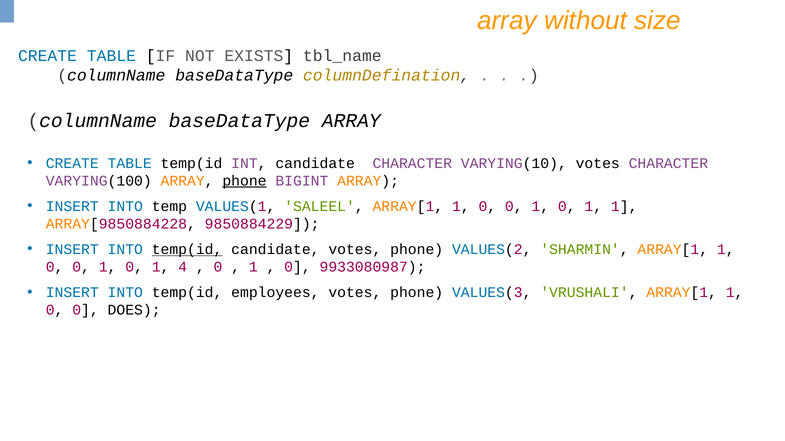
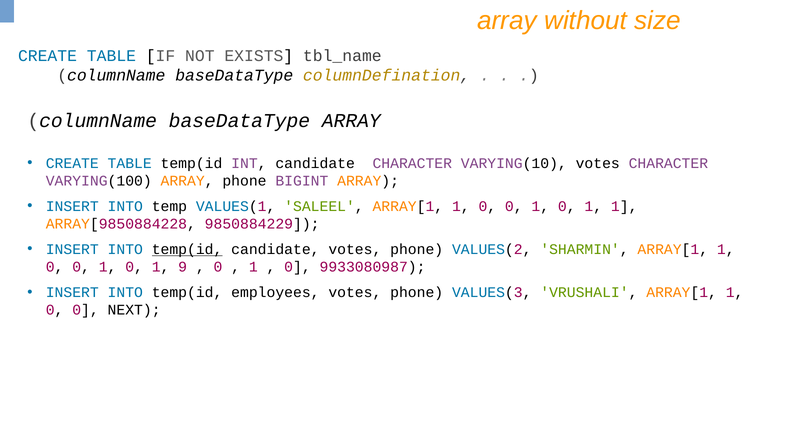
phone underline: present -> none (244, 181)
4: 4 -> 9 (183, 267)
DOES: DOES -> NEXT (134, 311)
